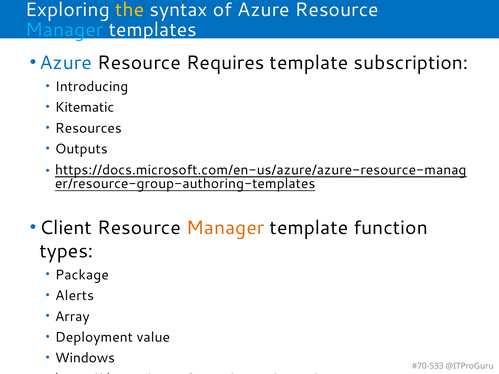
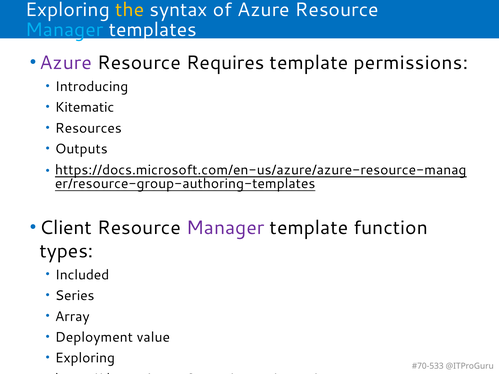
Azure colour: blue -> purple (66, 63)
subscription: subscription -> permissions (411, 63)
Manager colour: orange -> purple (225, 228)
Package: Package -> Included (82, 275)
Alerts: Alerts -> Series (75, 296)
Windows: Windows -> Exploring (85, 358)
